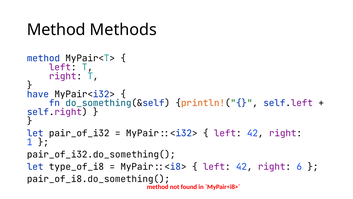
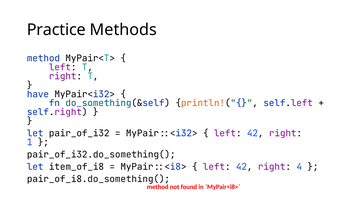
Method: Method -> Practice (56, 30)
type_of_i8: type_of_i8 -> item_of_i8 (76, 166)
6: 6 -> 4 (299, 166)
